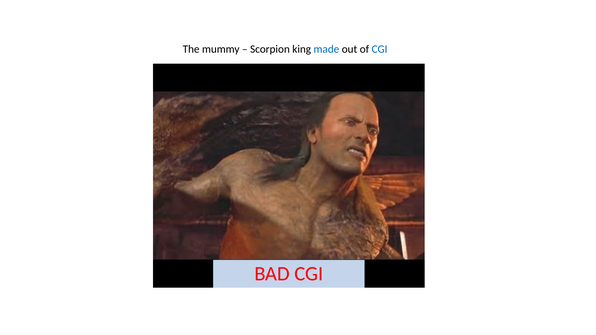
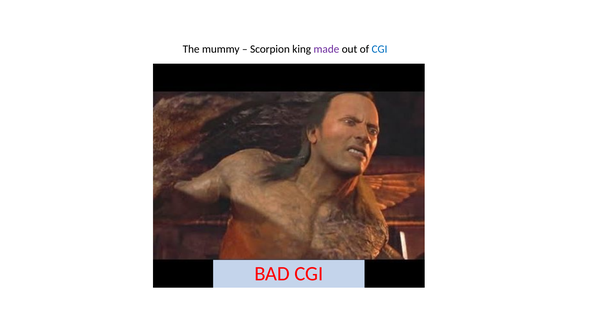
made colour: blue -> purple (326, 49)
